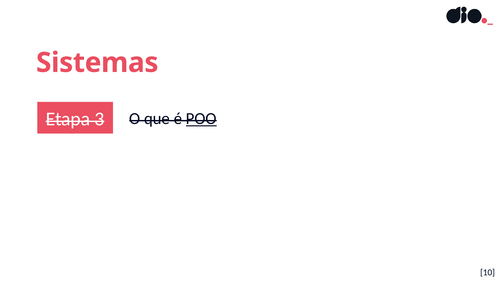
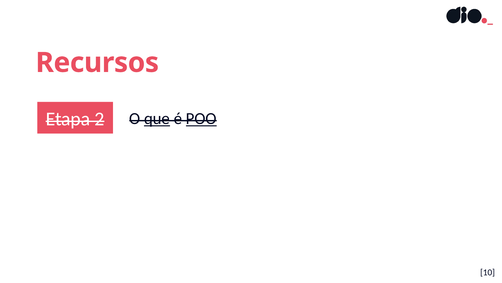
Sistemas: Sistemas -> Recursos (97, 63)
3: 3 -> 2 (100, 119)
que underline: none -> present (157, 119)
